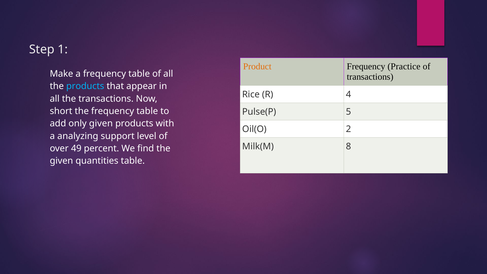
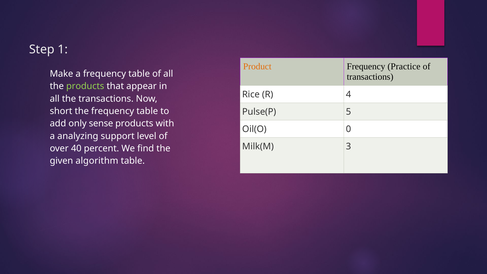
products colour: light blue -> light green (85, 86)
only given: given -> sense (101, 124)
2: 2 -> 0 (348, 129)
8: 8 -> 3 (348, 146)
49: 49 -> 40 (76, 148)
quantities: quantities -> algorithm (97, 161)
